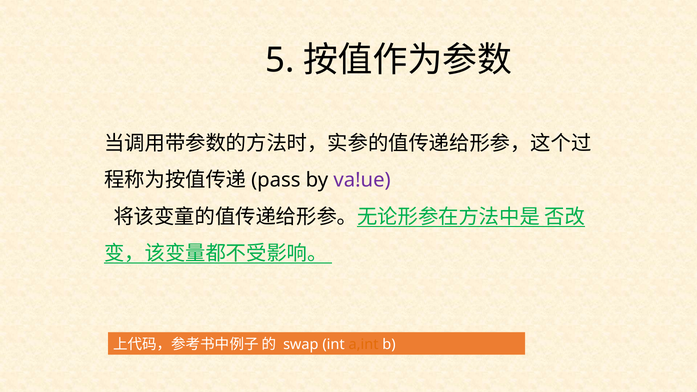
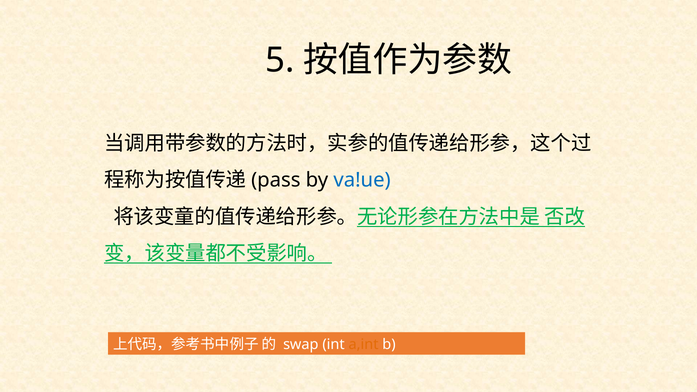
va!ue colour: purple -> blue (362, 180)
